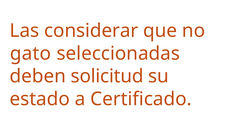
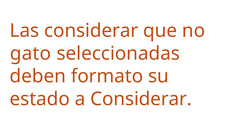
solicitud: solicitud -> formato (107, 76)
a Certificado: Certificado -> Considerar (141, 99)
